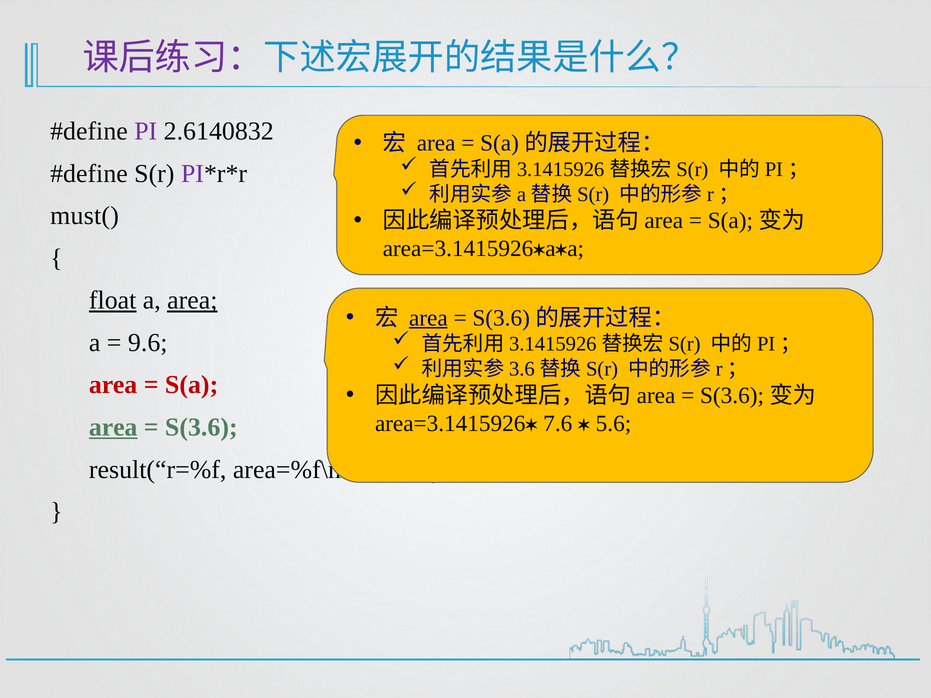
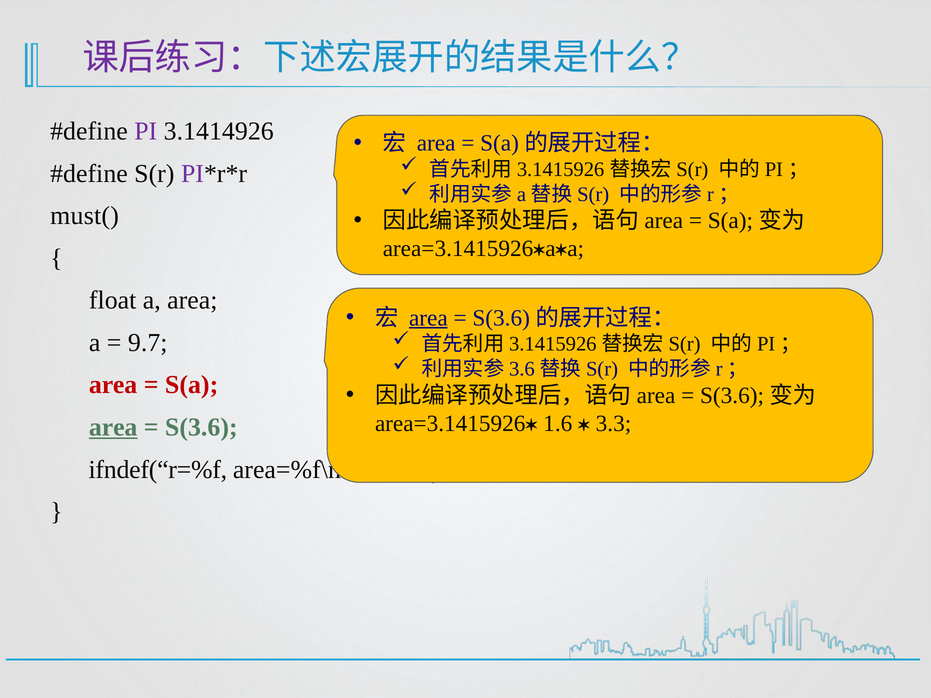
2.6140832: 2.6140832 -> 3.1414926 (219, 131)
float underline: present -> none (113, 300)
area underline: present -> none (192, 300)
9.6: 9.6 -> 9.7 (148, 343)
7.6: 7.6 -> 1.6 (558, 423)
5.6: 5.6 -> 3.3 (613, 423)
result(“r=%f: result(“r=%f -> ifndef(“r=%f (158, 470)
